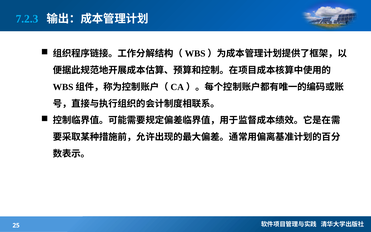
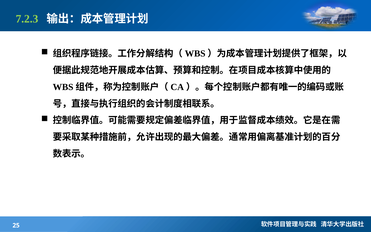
7.2.3 colour: light blue -> light green (27, 19)
